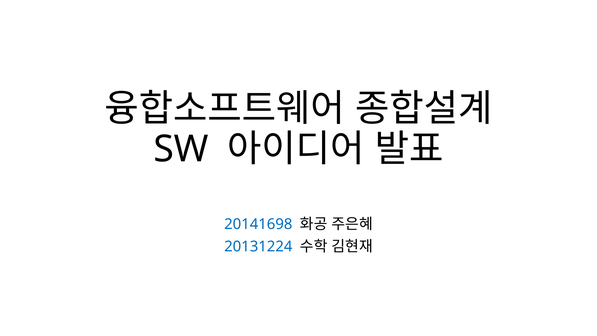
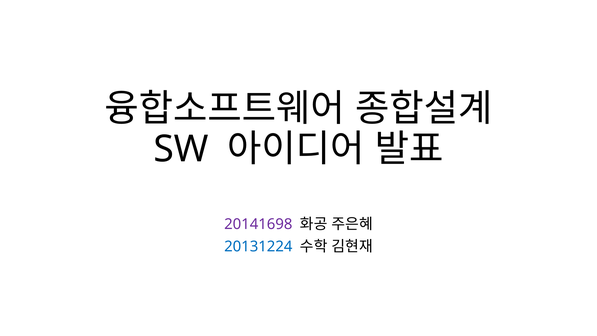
20141698 colour: blue -> purple (258, 224)
